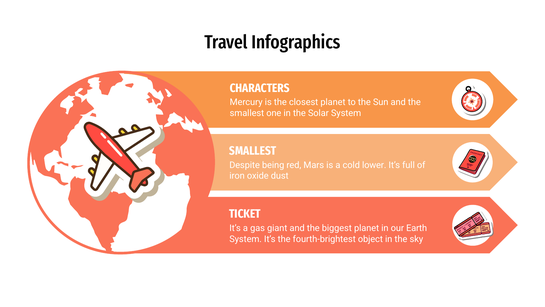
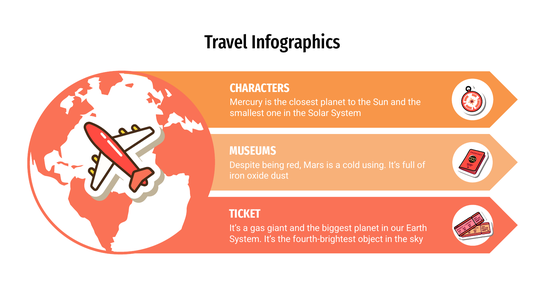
SMALLEST: SMALLEST -> MUSEUMS (253, 151)
lower: lower -> using (374, 165)
